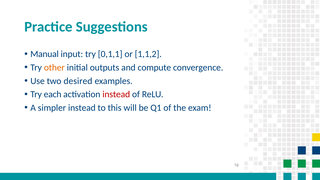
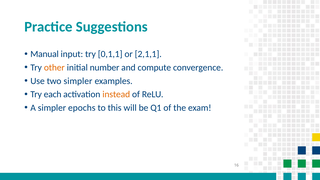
1,1,2: 1,1,2 -> 2,1,1 (148, 54)
outputs: outputs -> number (105, 68)
two desired: desired -> simpler (78, 81)
instead colour: red -> orange (116, 94)
simpler instead: instead -> epochs (82, 108)
